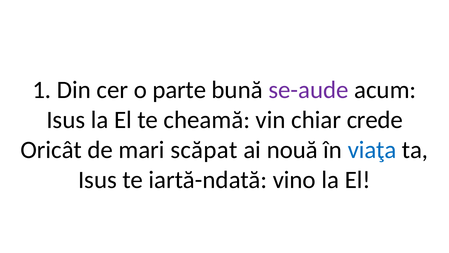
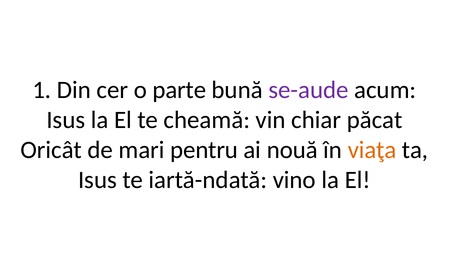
crede: crede -> păcat (375, 120)
scăpat: scăpat -> pentru (204, 150)
viaţa colour: blue -> orange (372, 150)
